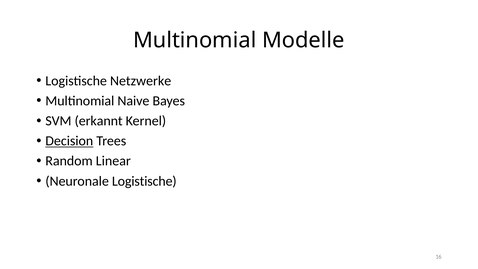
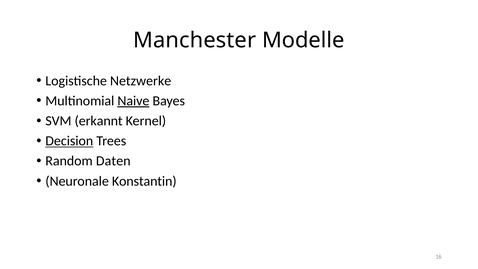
Multinomial: Multinomial -> Manchester (195, 40)
Naive underline: none -> present (133, 101)
Linear: Linear -> Daten (113, 161)
Neuronale Logistische: Logistische -> Konstantin (144, 181)
